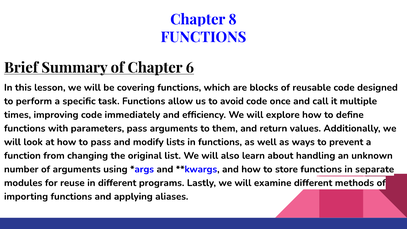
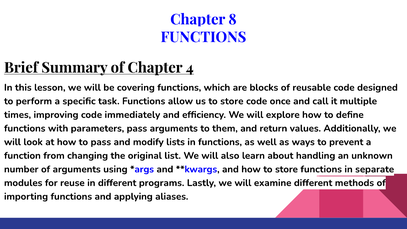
6: 6 -> 4 (190, 68)
us to avoid: avoid -> store (232, 101)
